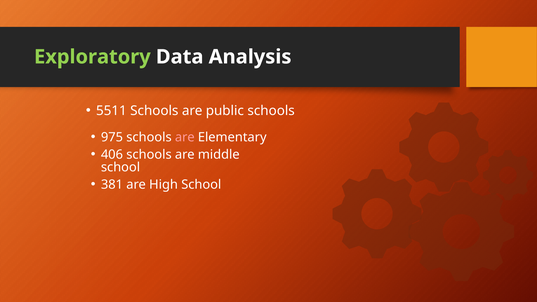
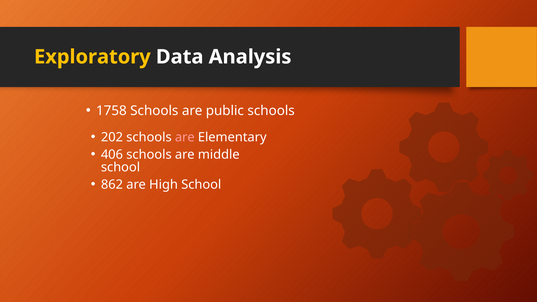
Exploratory colour: light green -> yellow (92, 57)
5511: 5511 -> 1758 (111, 111)
975: 975 -> 202 (112, 137)
381: 381 -> 862 (112, 185)
